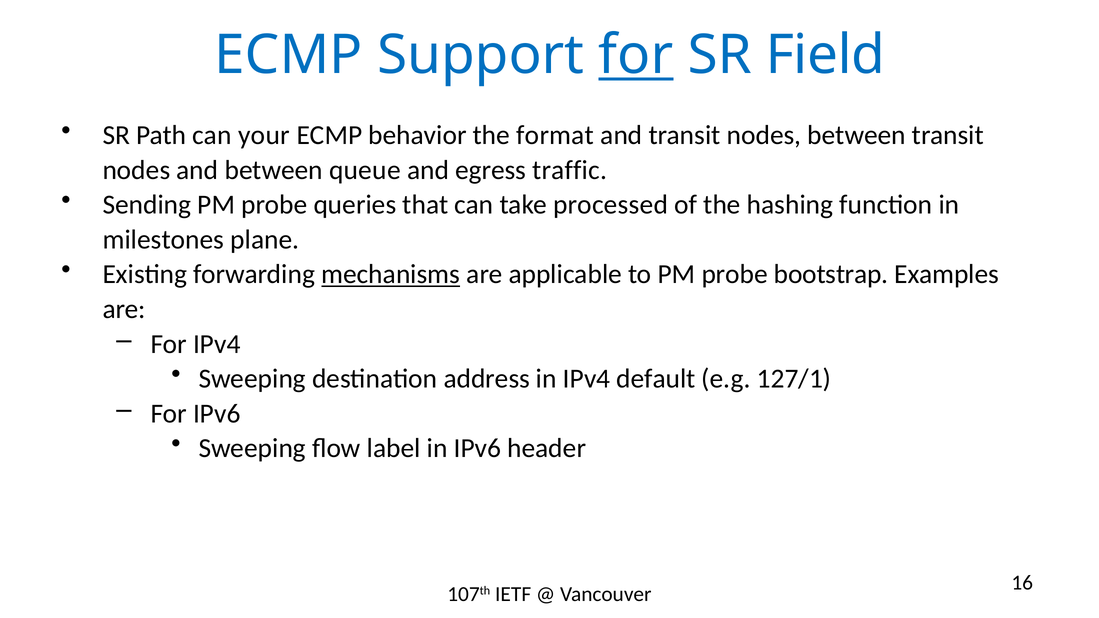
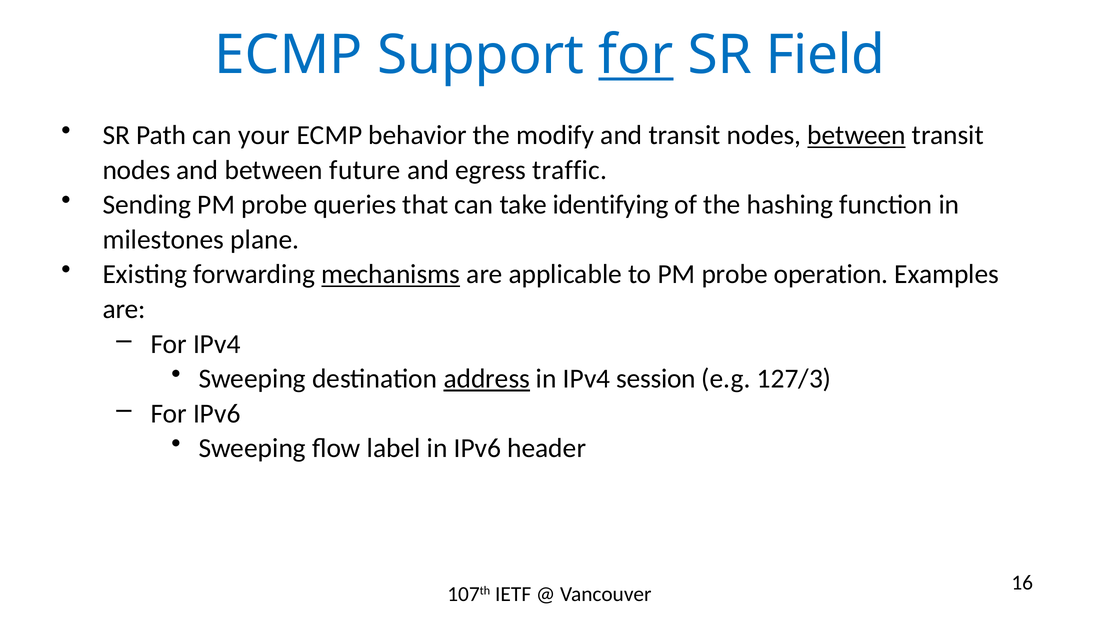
format: format -> modify (555, 135)
between underline: none -> present (857, 135)
queue: queue -> future (365, 170)
processed: processed -> identifying (611, 205)
bootstrap: bootstrap -> operation (831, 275)
address underline: none -> present (487, 379)
default: default -> session (656, 379)
127/1: 127/1 -> 127/3 (794, 379)
